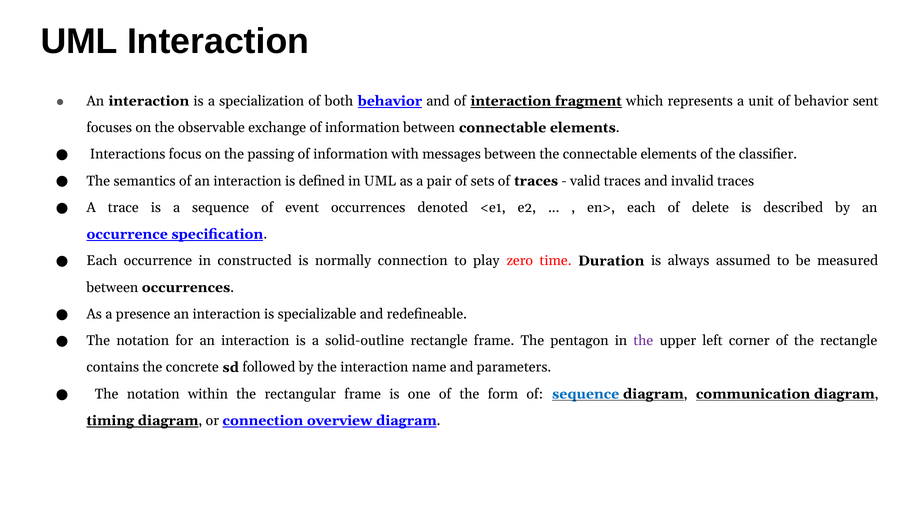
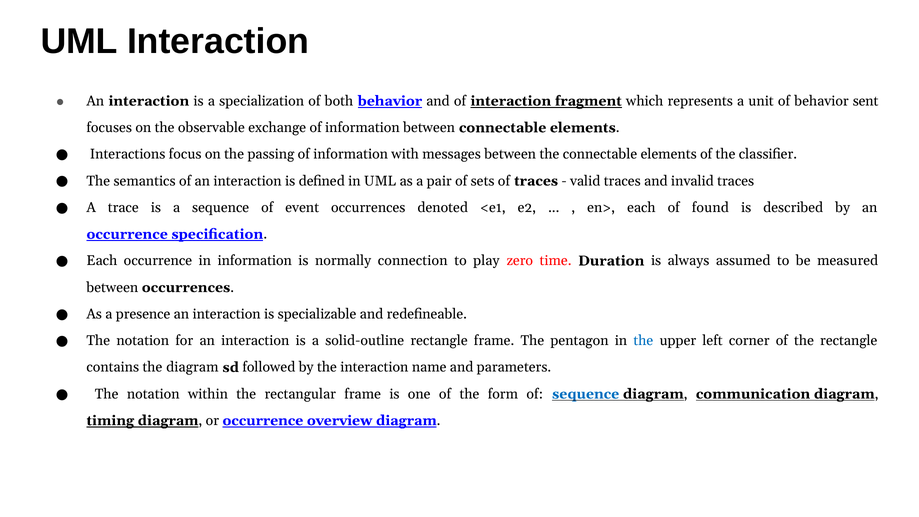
delete: delete -> found (710, 207)
in constructed: constructed -> information (255, 261)
the colour: purple -> blue (643, 341)
the concrete: concrete -> diagram (192, 367)
or connection: connection -> occurrence (263, 421)
